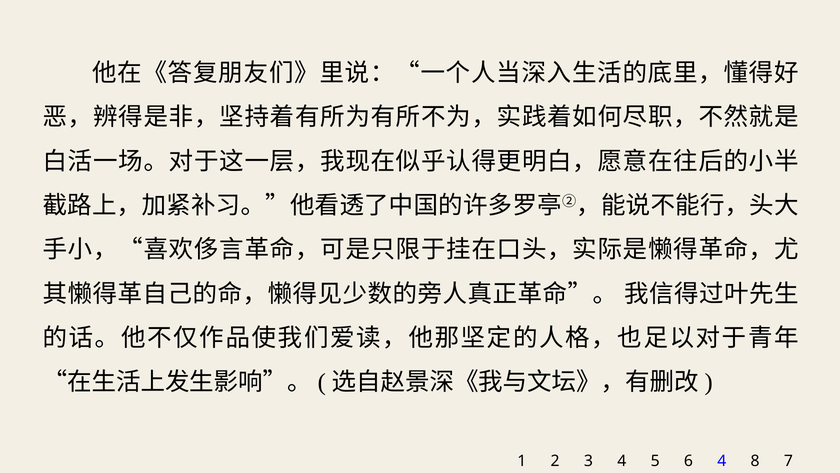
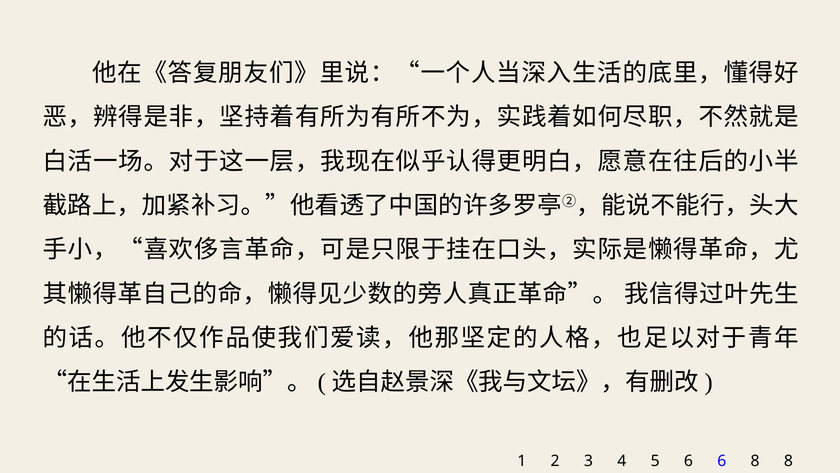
3 4: 4 -> 6 (722, 461)
5 7: 7 -> 8 (788, 461)
